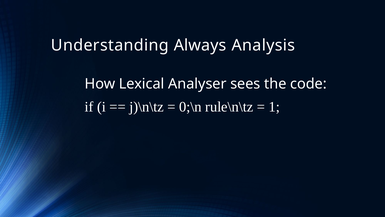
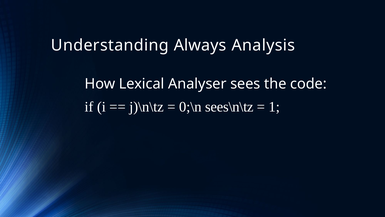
rule\n\tz: rule\n\tz -> sees\n\tz (229, 107)
